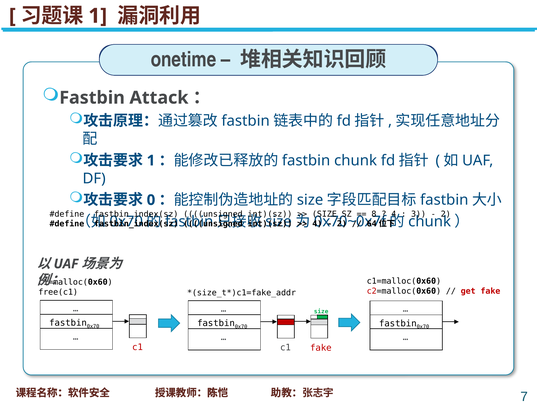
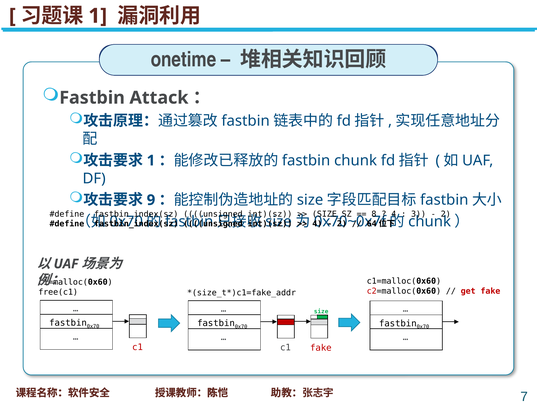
0: 0 -> 9 (151, 200)
